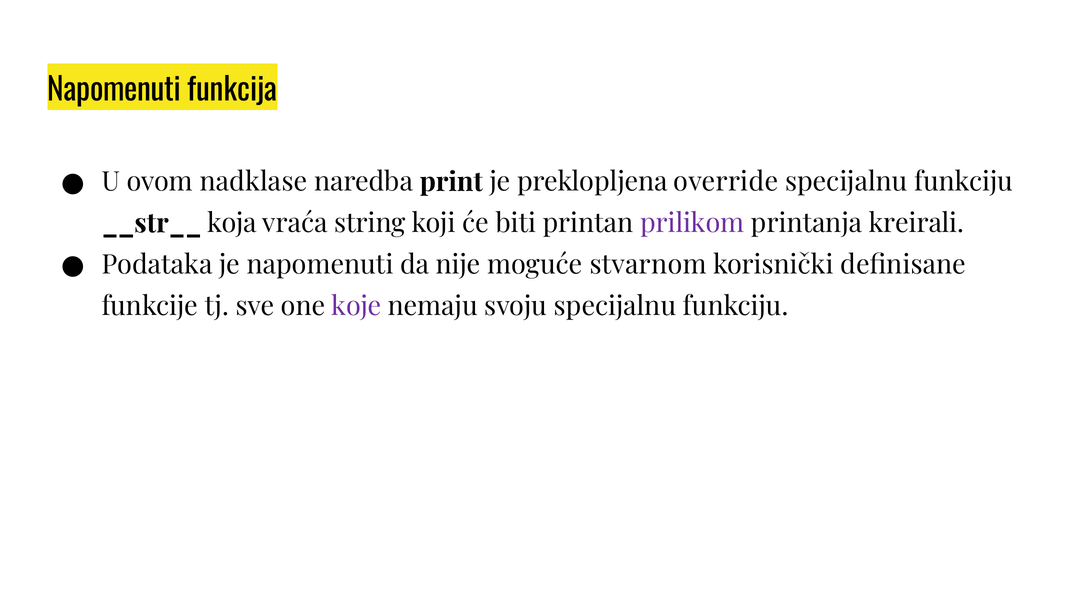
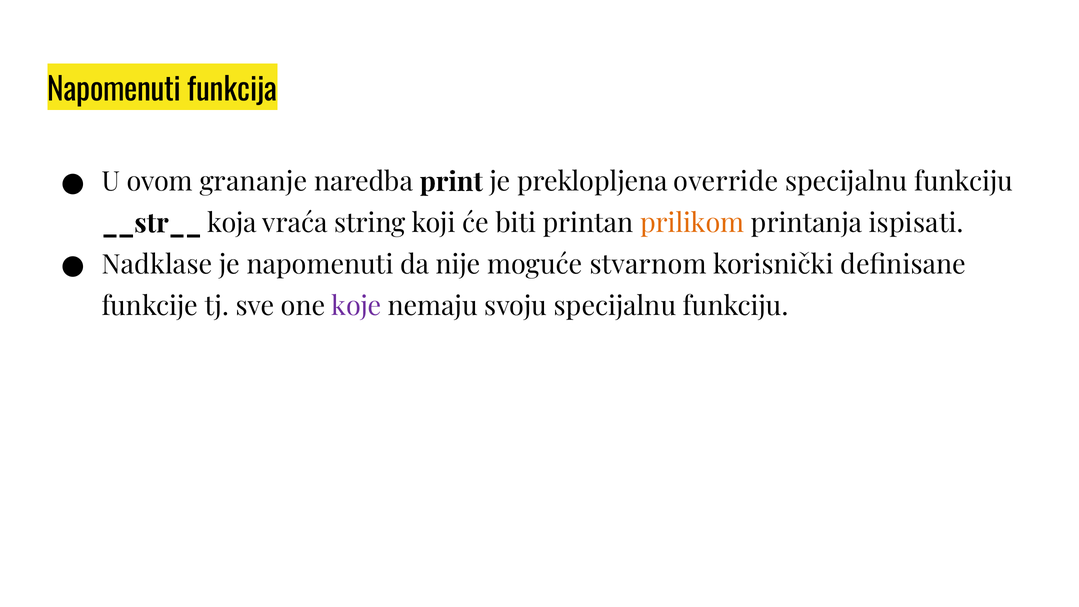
nadklase: nadklase -> grananje (253, 182)
prilikom colour: purple -> orange (692, 223)
kreirali: kreirali -> ispisati (916, 223)
Podataka: Podataka -> Nadklase (157, 265)
